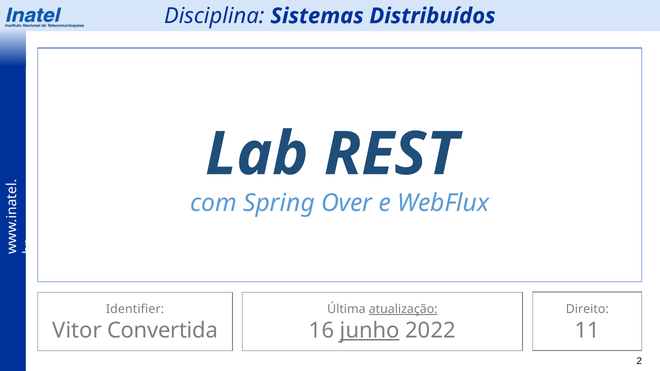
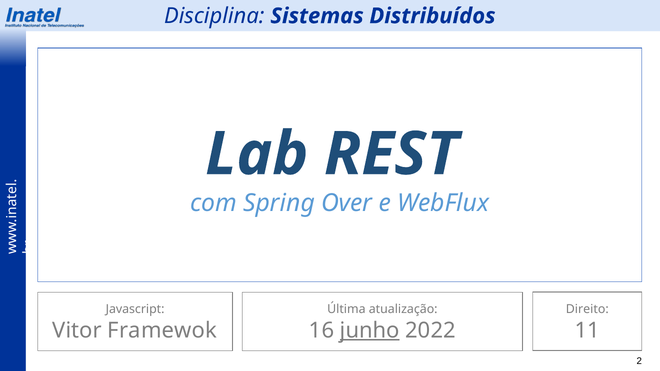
Identifier: Identifier -> Javascript (135, 309)
atualização underline: present -> none (403, 309)
Convertida: Convertida -> Framewok (162, 331)
